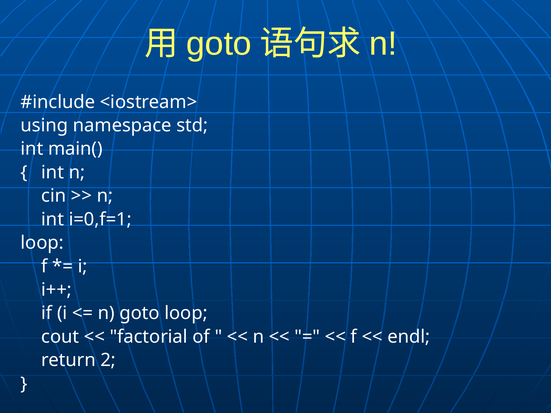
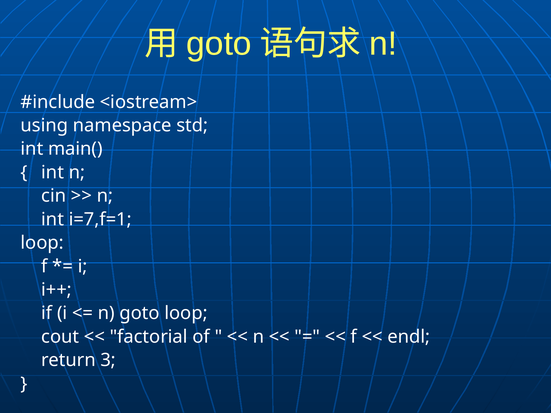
i=0,f=1: i=0,f=1 -> i=7,f=1 (100, 219)
2: 2 -> 3 (108, 360)
